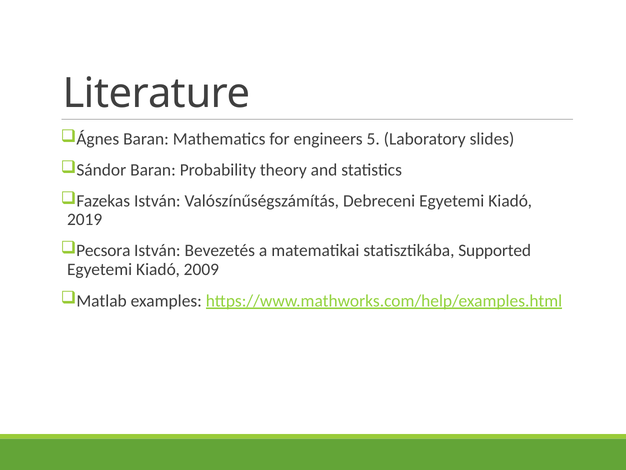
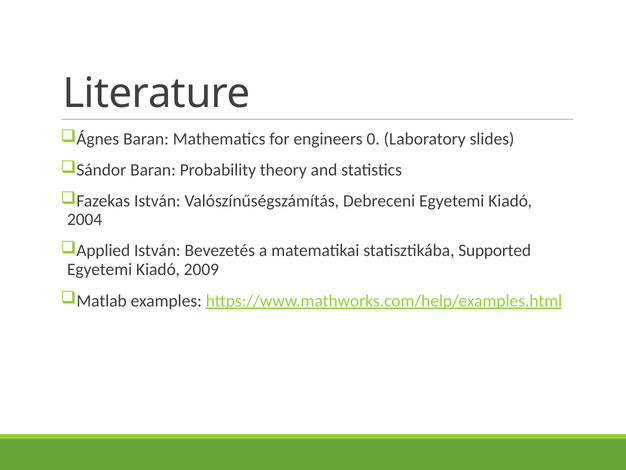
5: 5 -> 0 (373, 139)
2019: 2019 -> 2004 (85, 219)
Pecsora: Pecsora -> Applied (103, 250)
